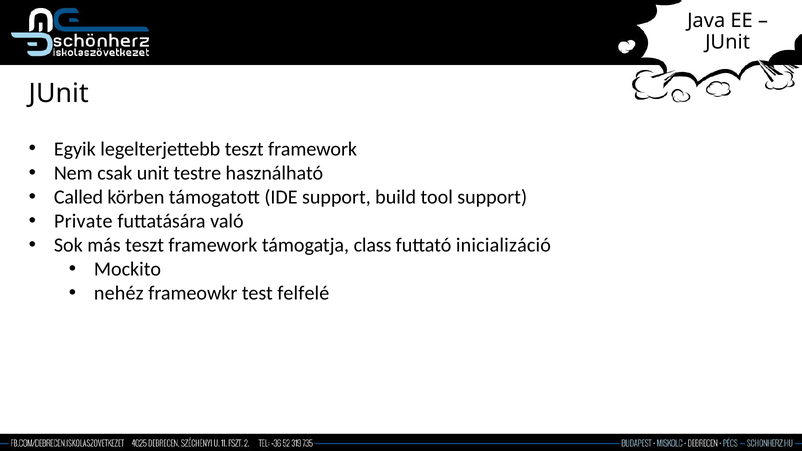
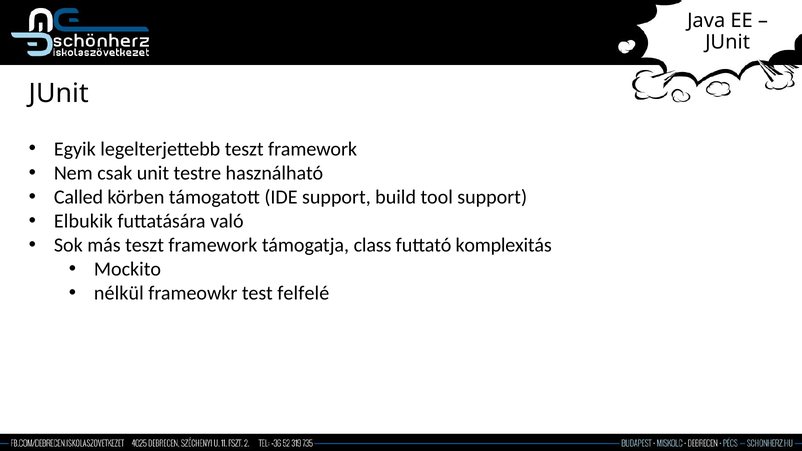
Private: Private -> Elbukik (83, 221)
inicializáció: inicializáció -> komplexitás (504, 245)
nehéz: nehéz -> nélkül (119, 293)
